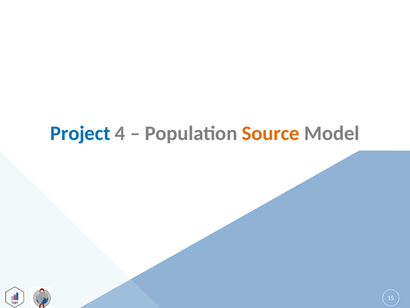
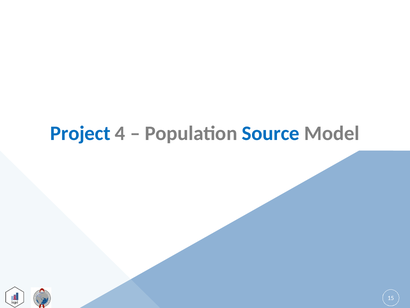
Source colour: orange -> blue (271, 133)
